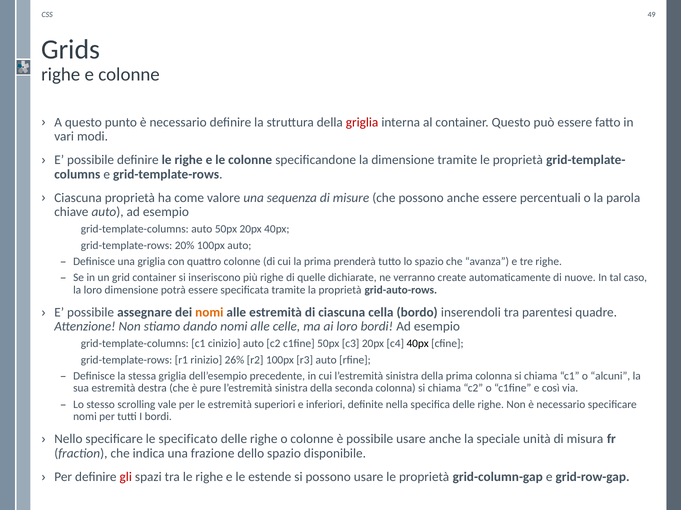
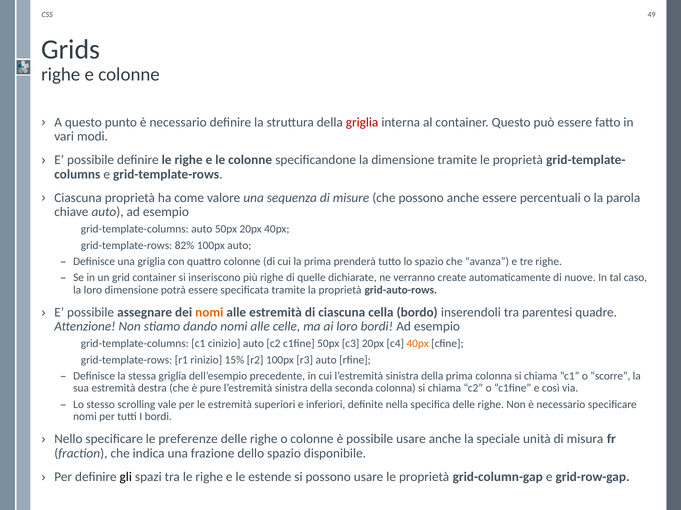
20%: 20% -> 82% (185, 246)
40px colour: black -> orange (418, 344)
26%: 26% -> 15% (234, 360)
alcuni: alcuni -> scorre (610, 377)
specificato: specificato -> preferenze (188, 440)
gli colour: red -> black (126, 477)
